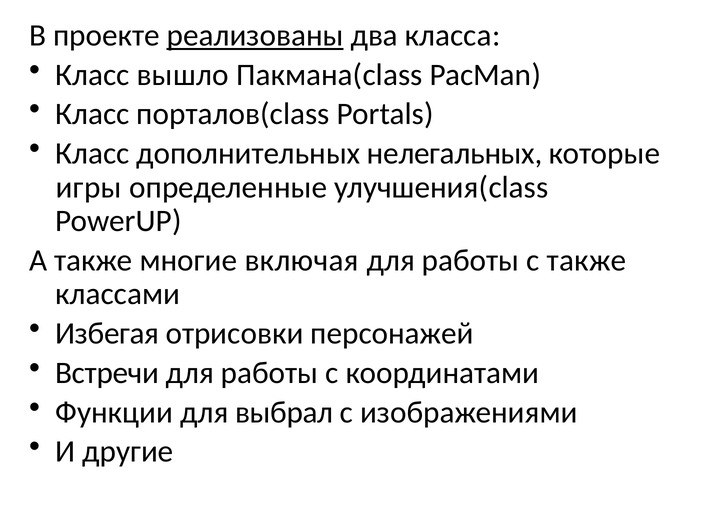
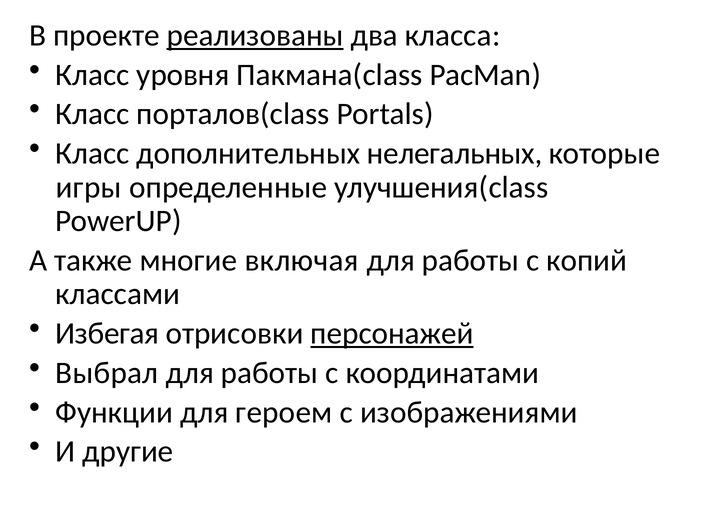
вышло: вышло -> уровня (183, 75)
с также: также -> копий (587, 261)
персонажей underline: none -> present (392, 334)
Встречи: Встречи -> Выбрал (107, 373)
выбрал: выбрал -> героем (284, 412)
